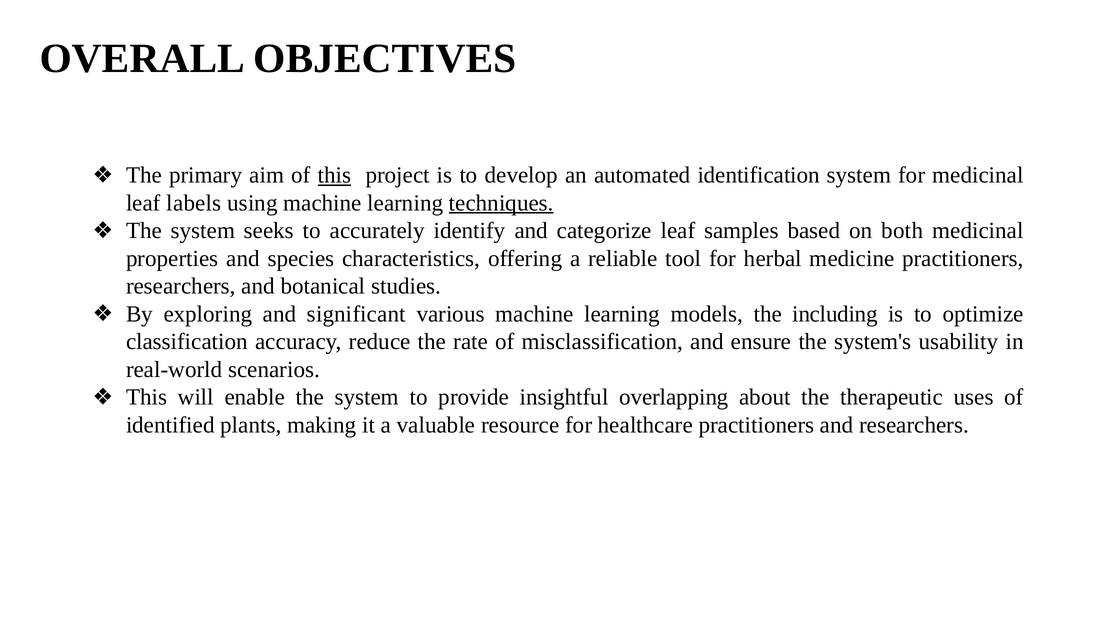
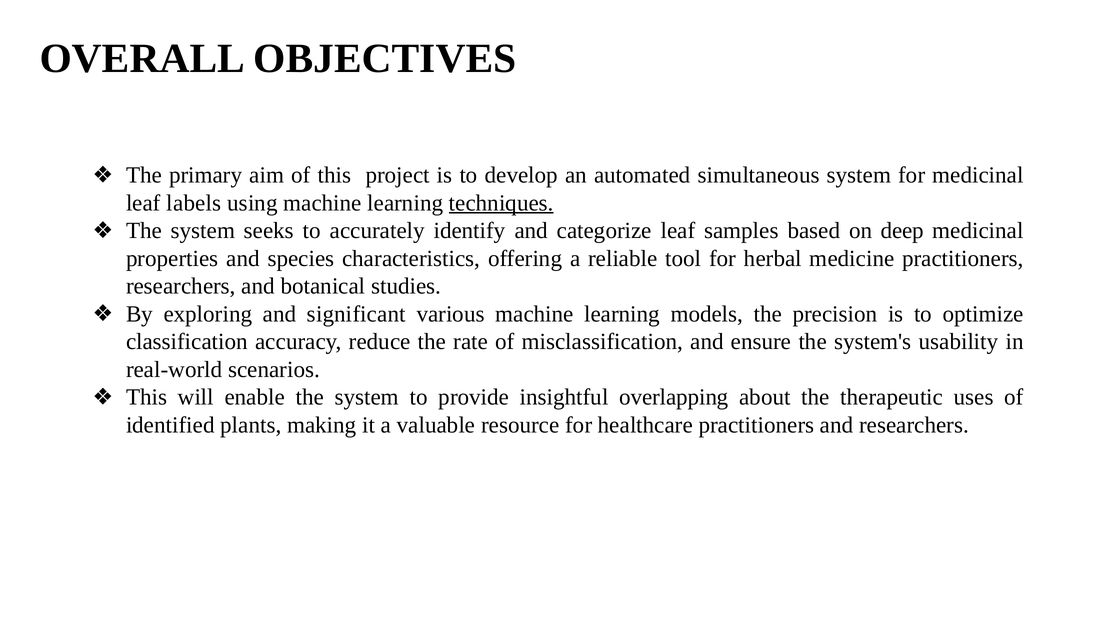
this underline: present -> none (334, 175)
identification: identification -> simultaneous (759, 175)
both: both -> deep (902, 231)
including: including -> precision (835, 314)
